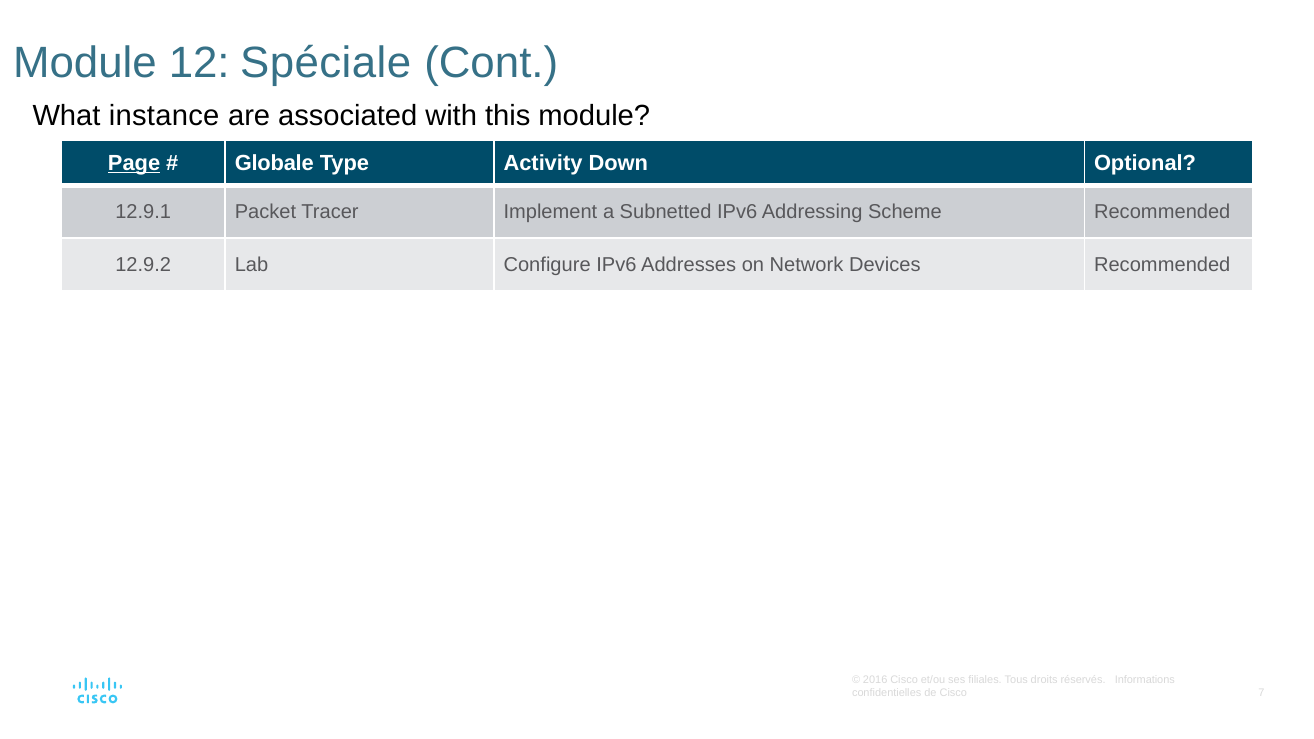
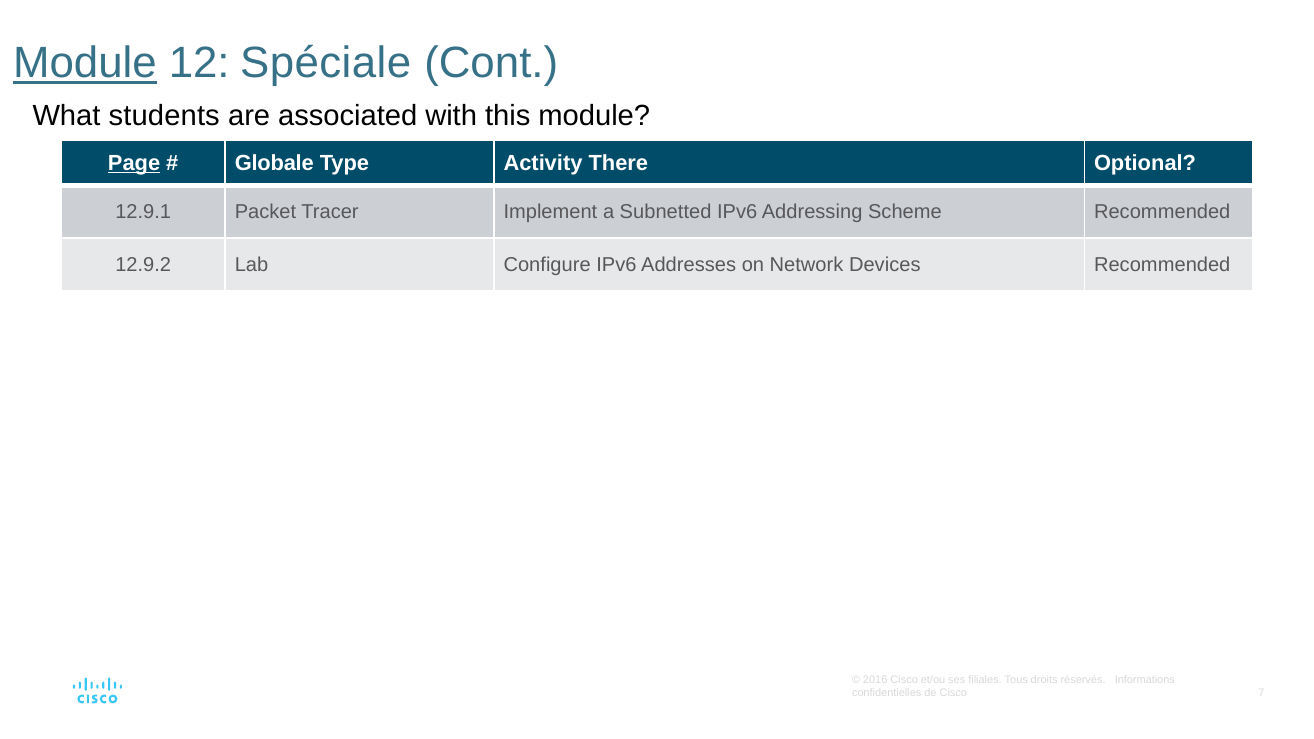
Module underline: none -> present (85, 63)
instance: instance -> students (164, 116)
Down: Down -> There (618, 163)
